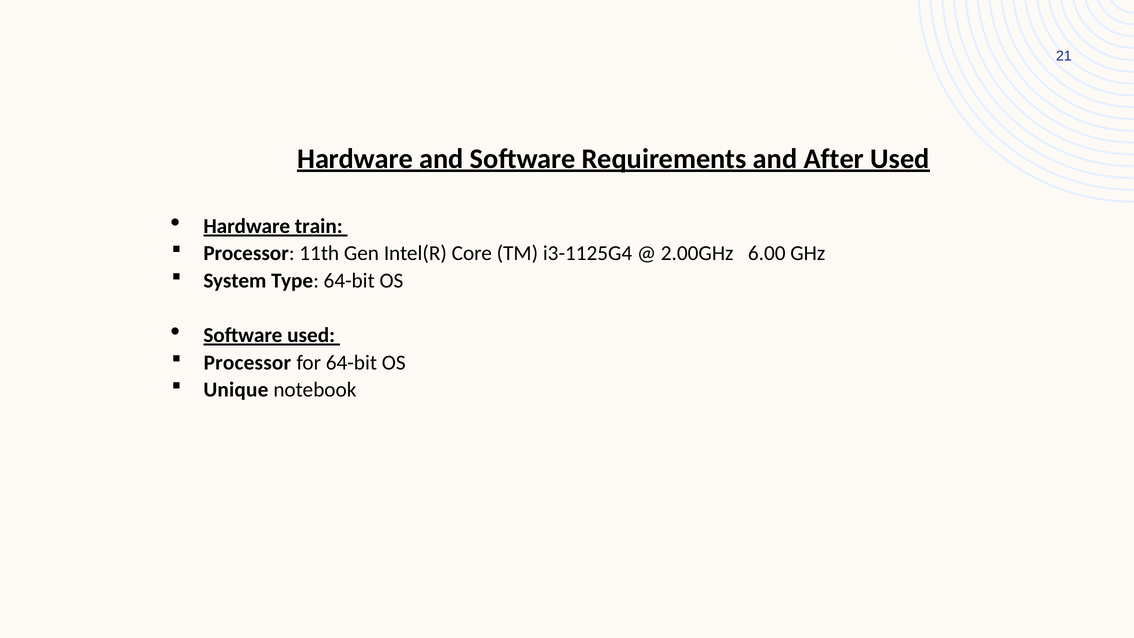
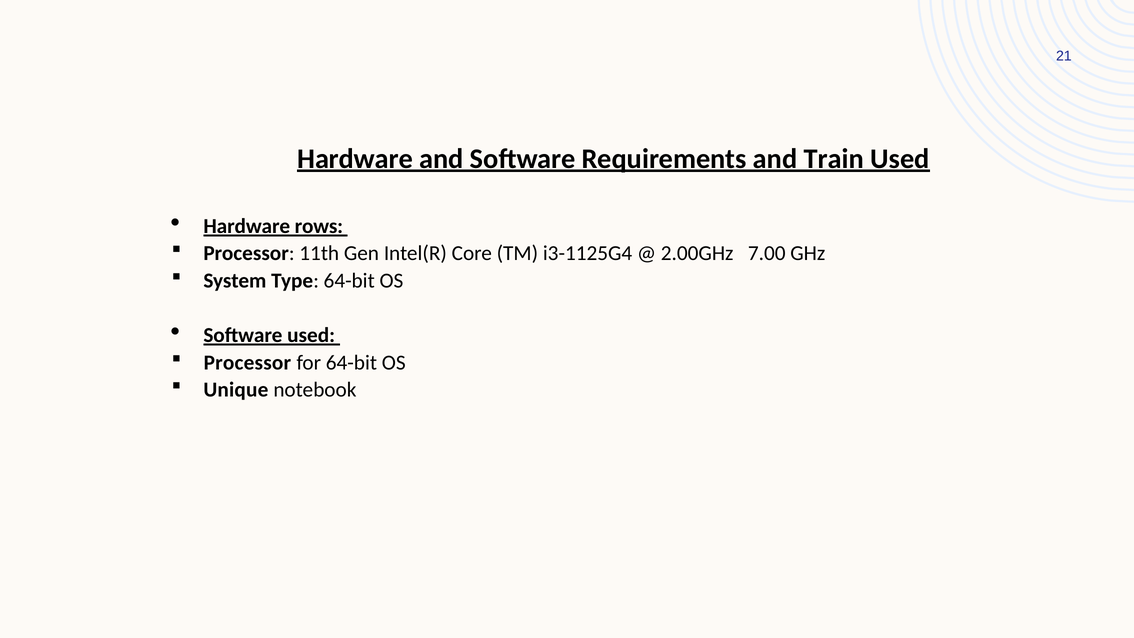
After: After -> Train (834, 159)
train: train -> rows (319, 226)
6.00: 6.00 -> 7.00 (767, 253)
